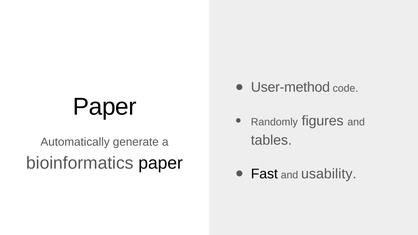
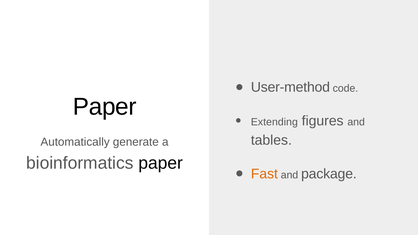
Randomly: Randomly -> Extending (274, 122)
Fast colour: black -> orange (264, 174)
usability: usability -> package (329, 174)
